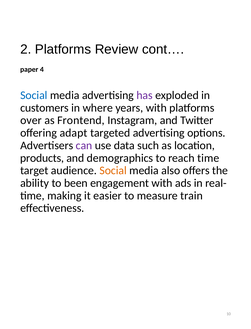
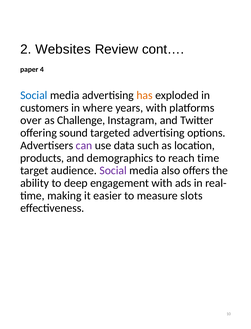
2 Platforms: Platforms -> Websites (63, 49)
has colour: purple -> orange (145, 95)
Frontend: Frontend -> Challenge (81, 120)
adapt: adapt -> sound (74, 133)
Social colour: orange -> purple (113, 170)
been: been -> deep (76, 183)
train: train -> slots (192, 195)
